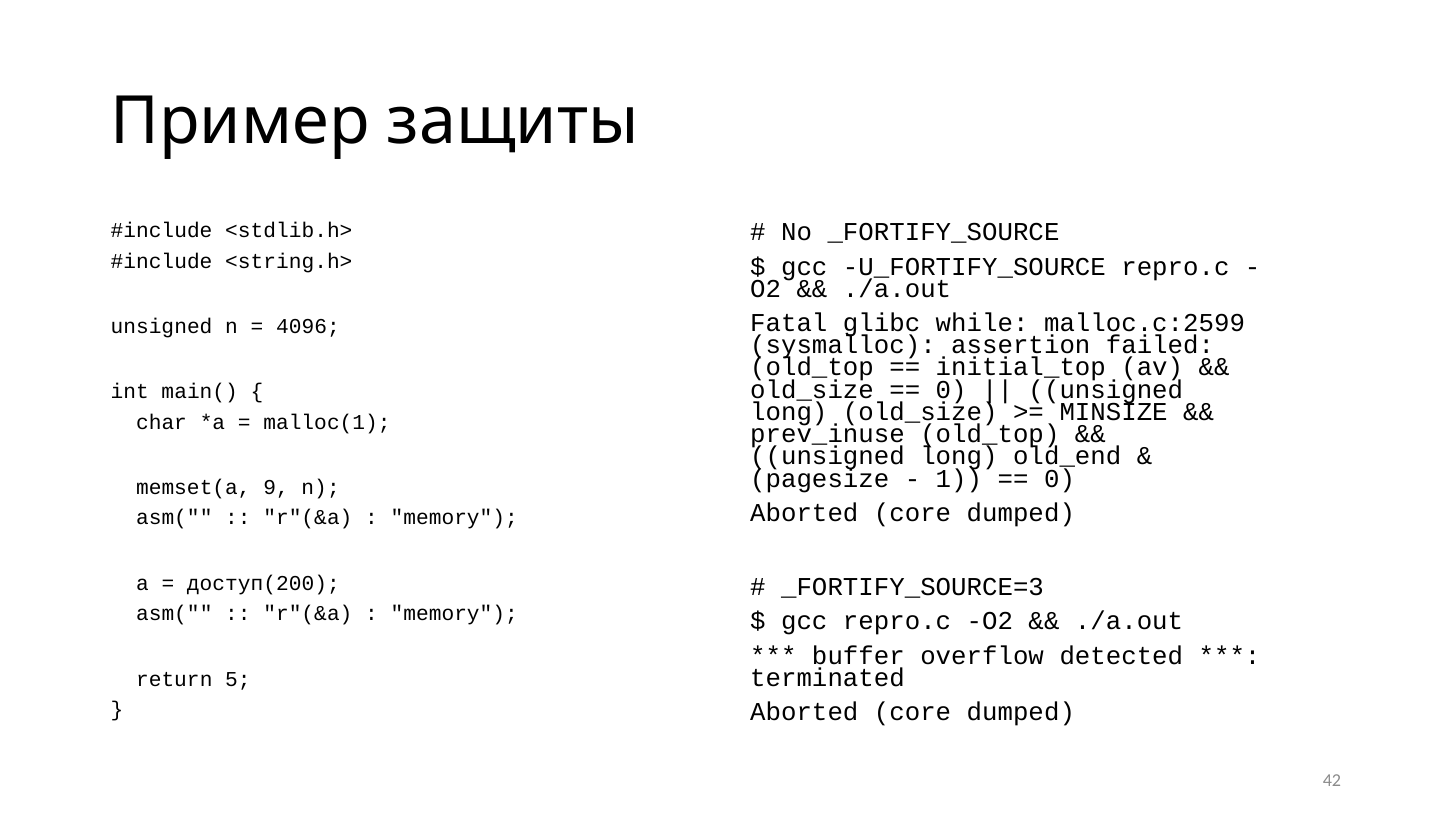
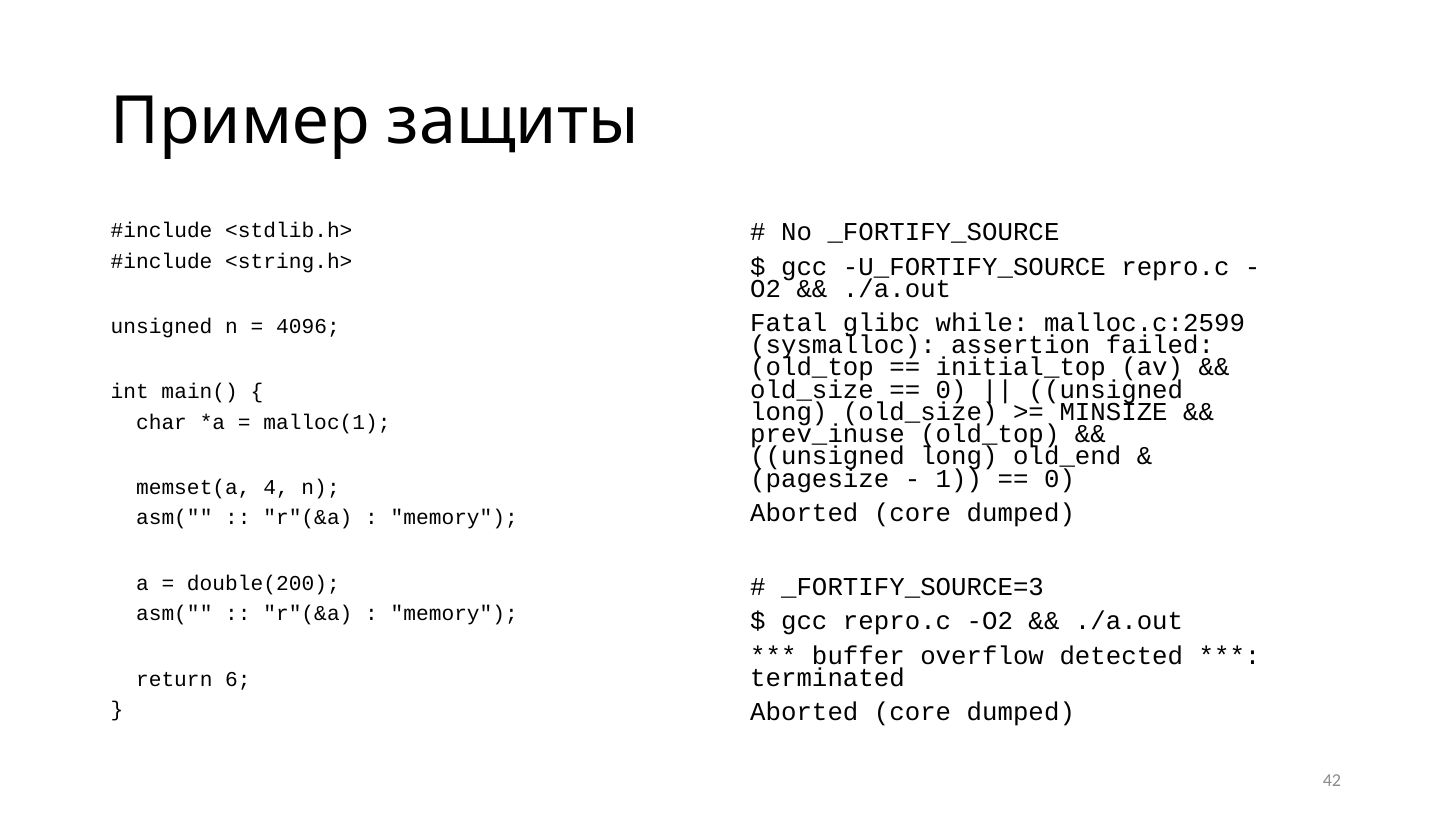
9: 9 -> 4 (276, 487)
доступ(200: доступ(200 -> double(200 (263, 583)
5: 5 -> 6 (238, 679)
